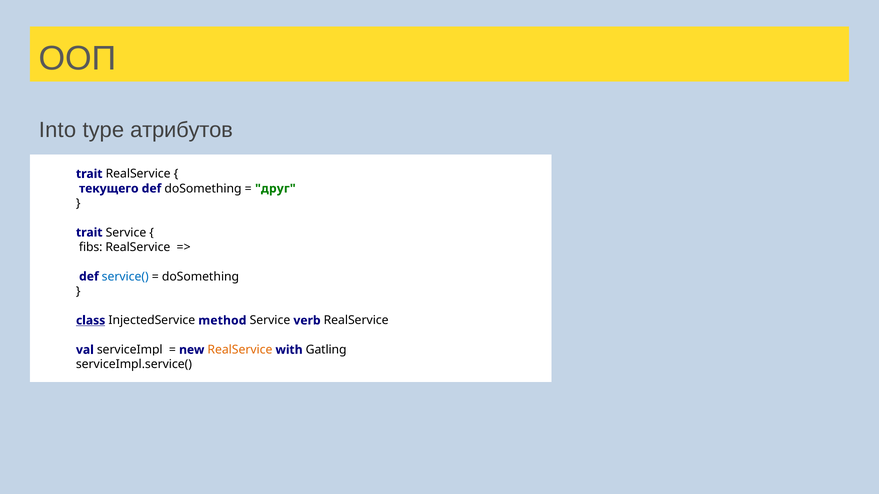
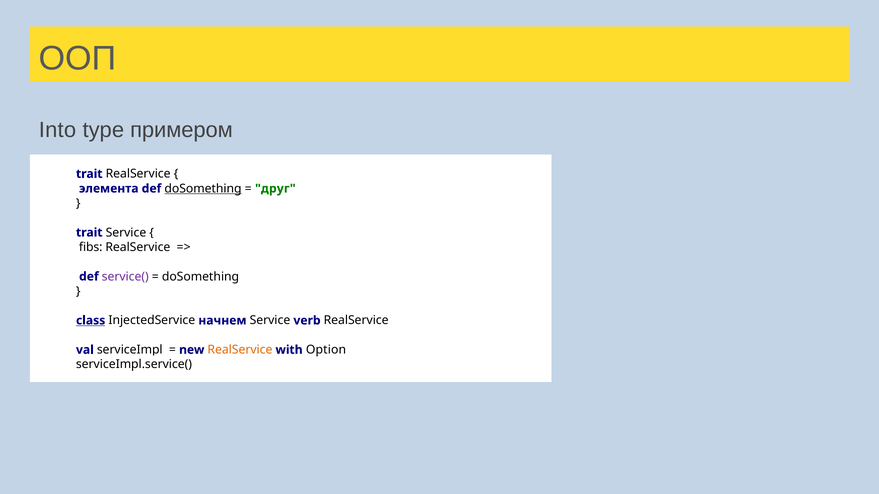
атрибутов: атрибутов -> примером (181, 130)
текущего: текущего -> элемента (109, 189)
doSomething underline: none -> present (203, 189)
service( colour: blue -> purple (125, 277)
method: method -> начнем (222, 321)
Gatling: Gatling -> Option (326, 350)
